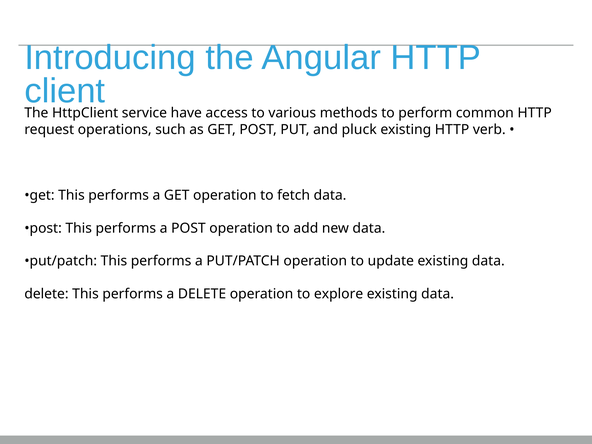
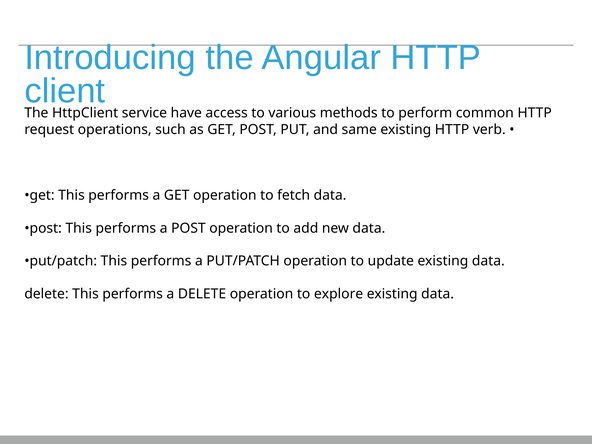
pluck: pluck -> same (359, 130)
